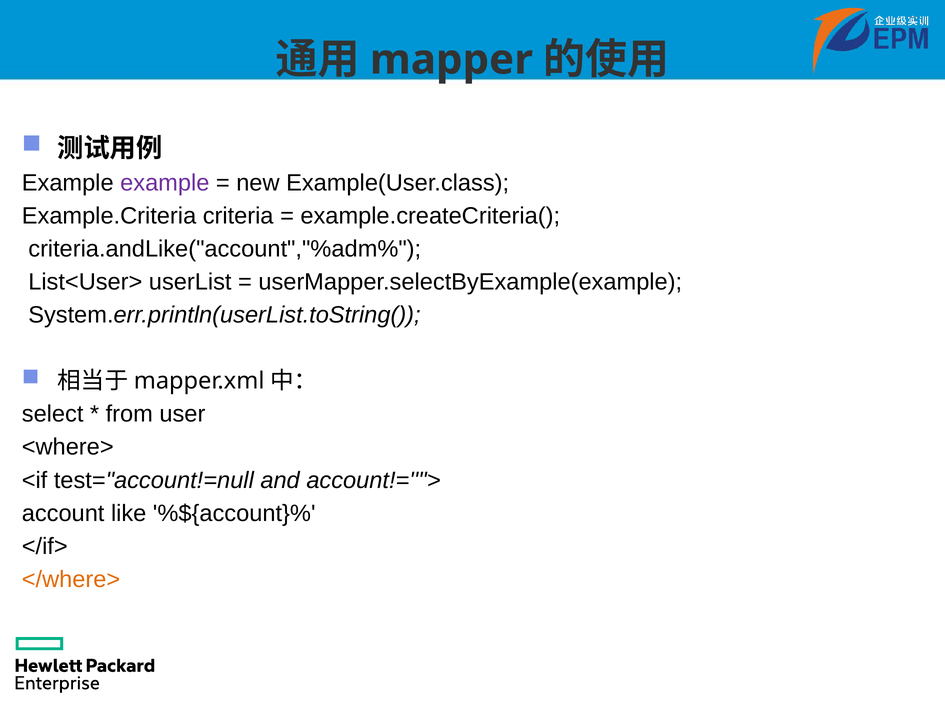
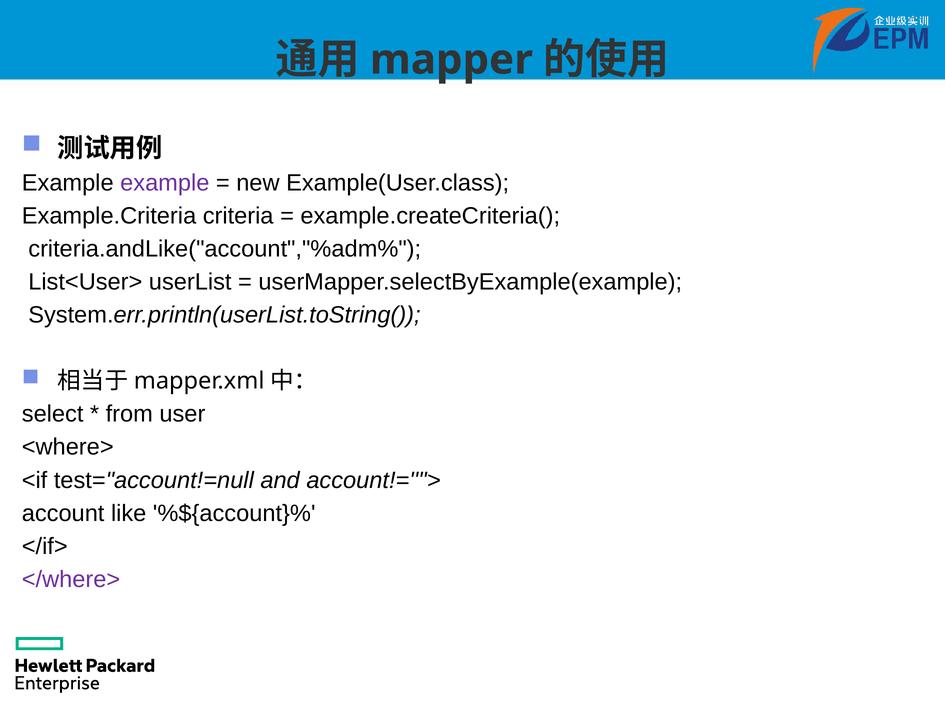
</where> colour: orange -> purple (71, 580)
